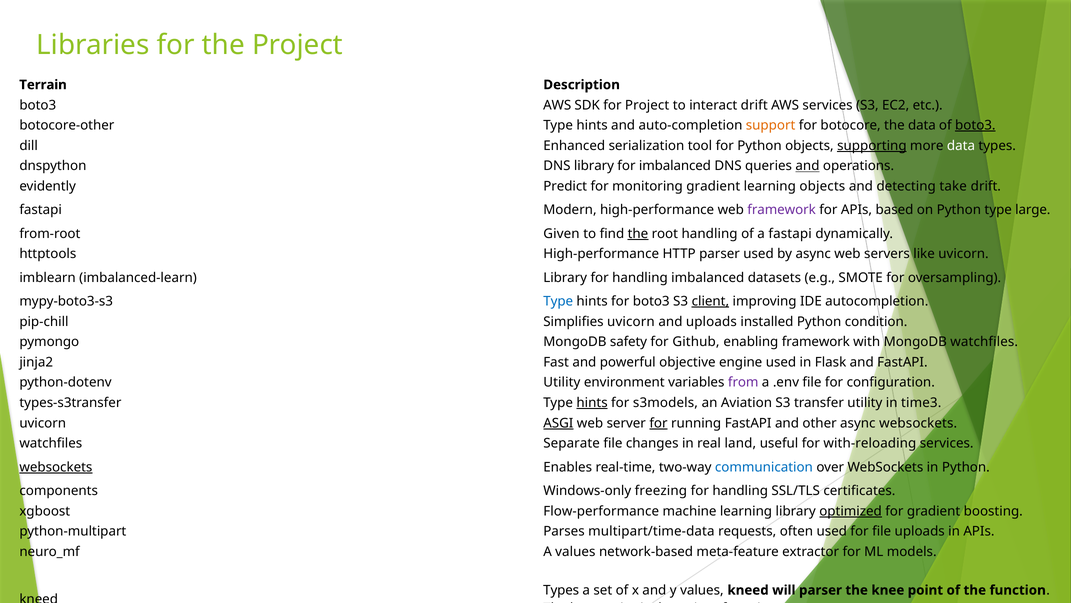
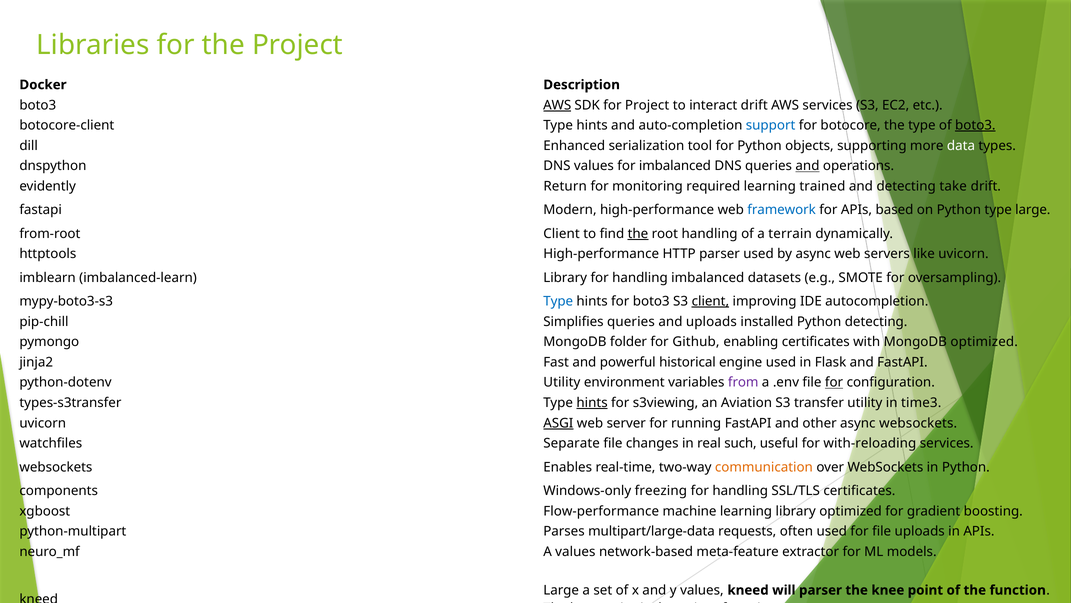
Terrain: Terrain -> Docker (43, 85)
AWS underline: none -> present (557, 105)
botocore-other: botocore-other -> botocore-client (67, 125)
support colour: orange -> blue (771, 125)
the data: data -> type (922, 125)
supporting underline: present -> none (872, 146)
DNS library: library -> values (594, 166)
Predict: Predict -> Return (565, 186)
monitoring gradient: gradient -> required (713, 186)
learning objects: objects -> trained (822, 186)
framework colour: purple -> blue (782, 210)
from-root Given: Given -> Client (562, 233)
a fastapi: fastapi -> terrain (790, 233)
Simplifies uvicorn: uvicorn -> queries (631, 321)
Python condition: condition -> detecting (876, 321)
safety: safety -> folder (628, 342)
enabling framework: framework -> certificates (816, 342)
MongoDB watchfiles: watchfiles -> optimized (984, 342)
objective: objective -> historical (687, 362)
for underline: none -> present (834, 382)
s3models: s3models -> s3viewing (666, 402)
for underline: present -> none (658, 423)
land: land -> such (740, 443)
websockets underline: present -> none (56, 467)
communication colour: blue -> orange (764, 467)
optimized underline: present -> none (851, 511)
multipart/time-data: multipart/time-data -> multipart/large-data (651, 531)
Types: Types -> Large (561, 590)
